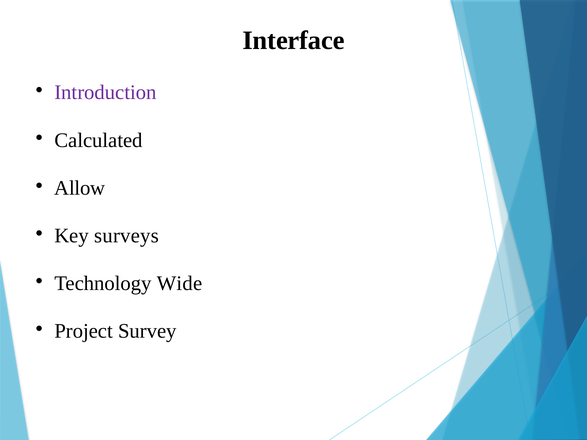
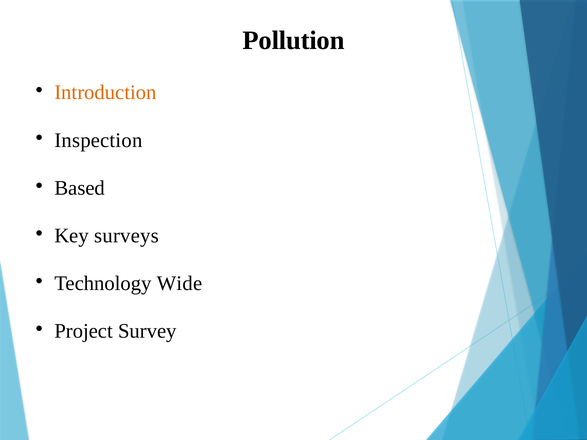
Interface: Interface -> Pollution (294, 40)
Introduction colour: purple -> orange (105, 93)
Calculated: Calculated -> Inspection (98, 140)
Allow: Allow -> Based (80, 188)
